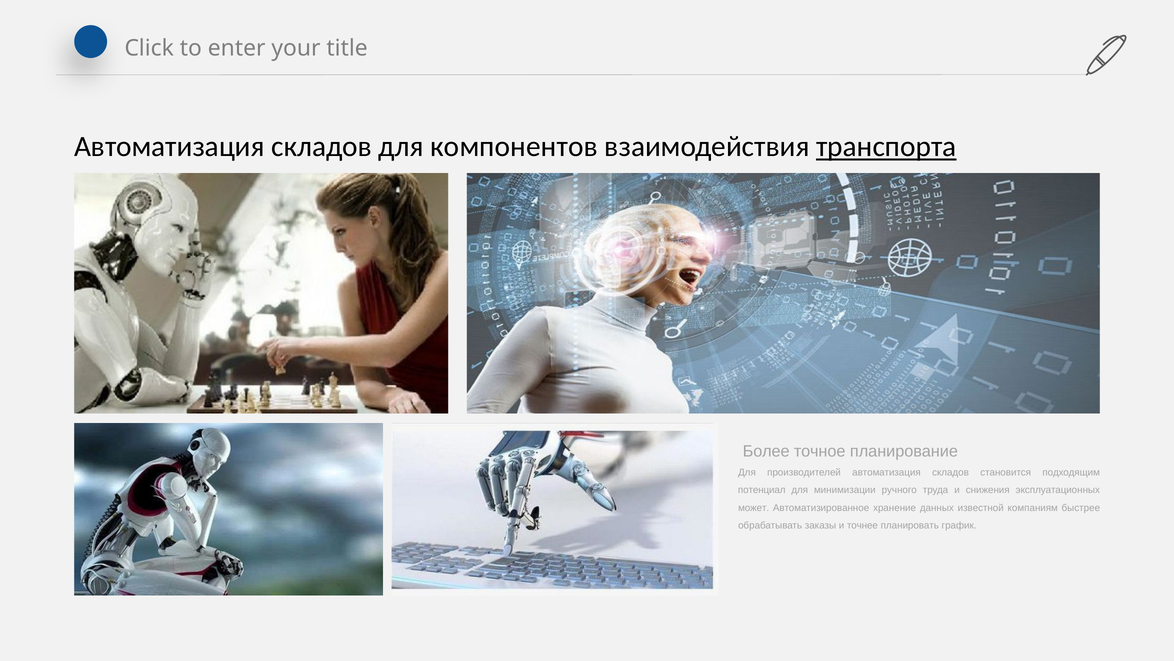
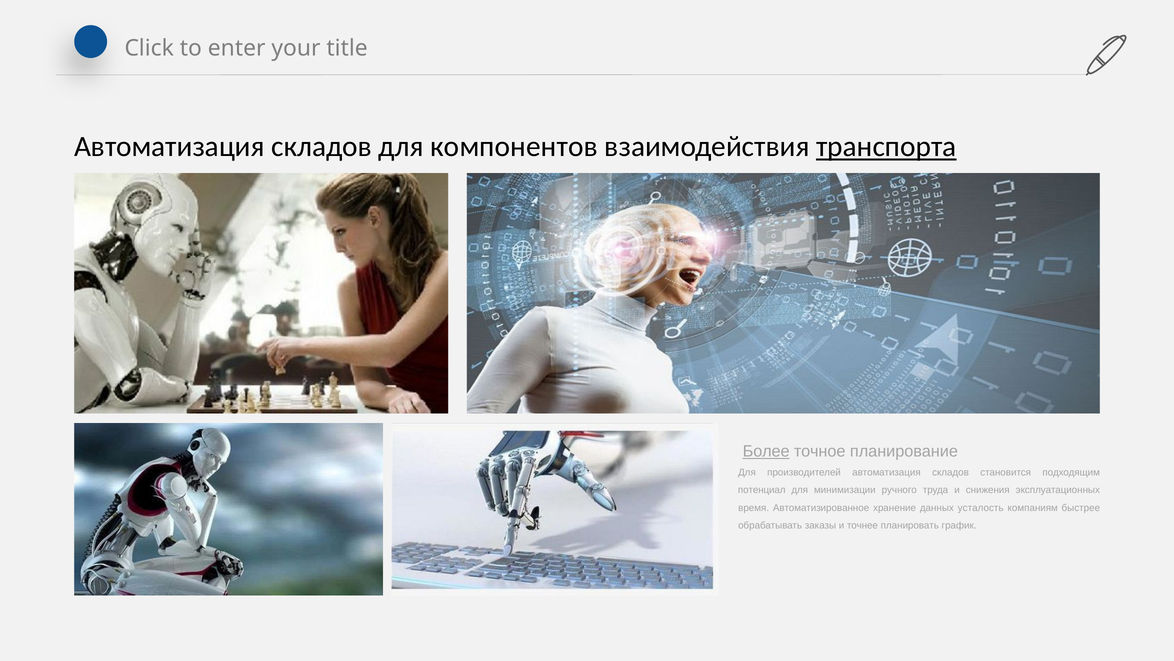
Более underline: none -> present (766, 451)
может: может -> время (754, 507)
известной: известной -> усталость (981, 507)
